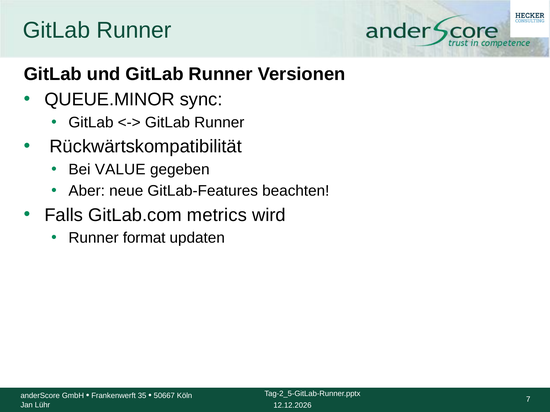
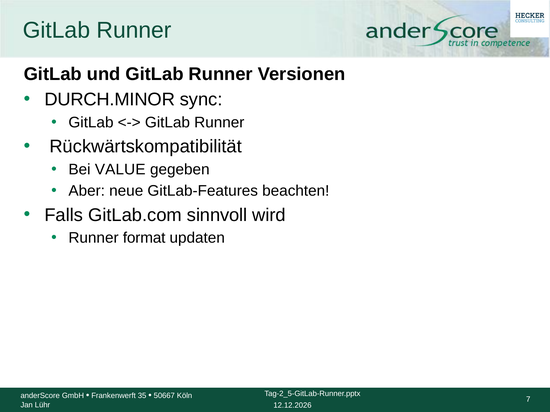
QUEUE.MINOR: QUEUE.MINOR -> DURCH.MINOR (110, 100)
metrics: metrics -> sinnvoll (217, 215)
